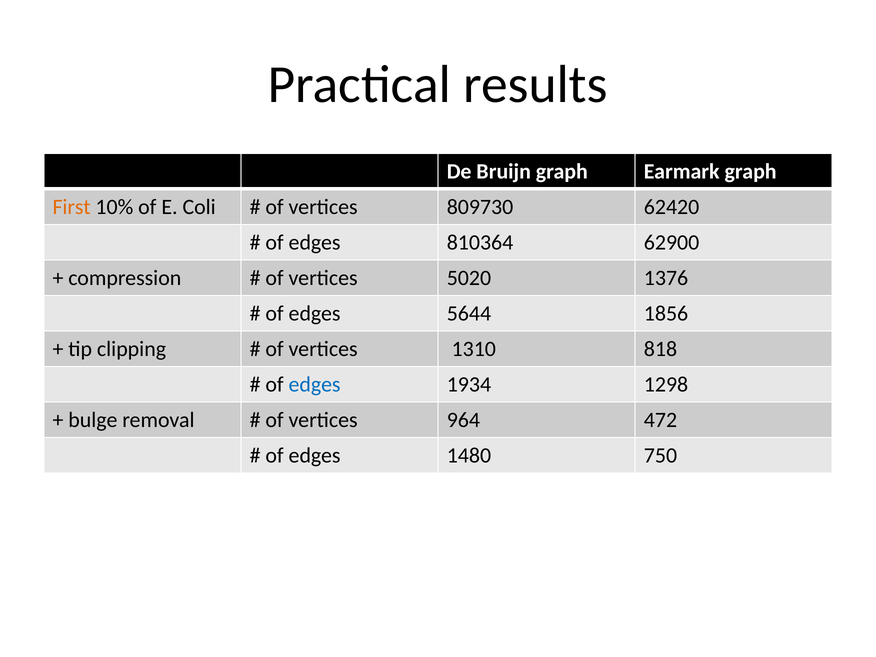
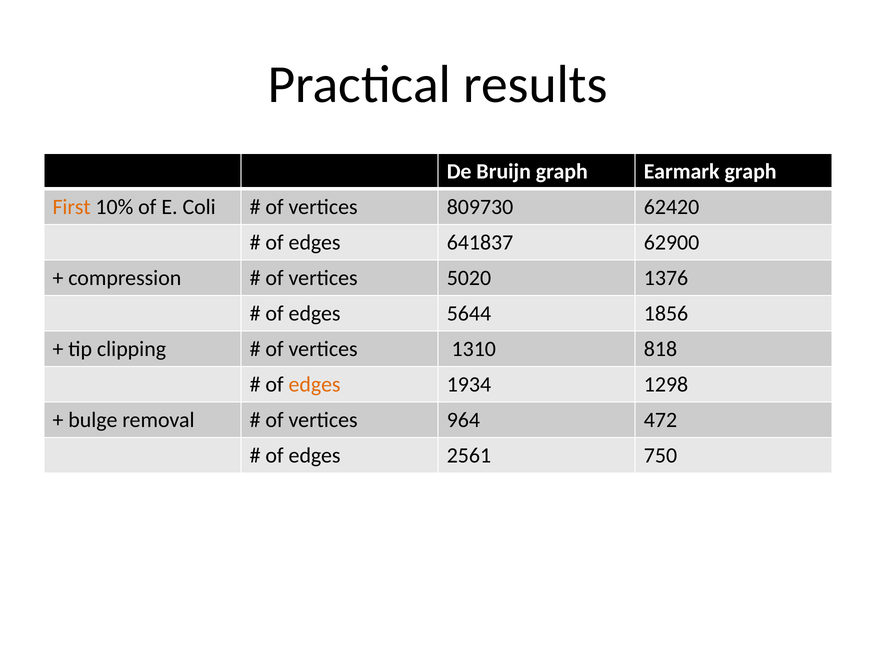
810364: 810364 -> 641837 (480, 242)
edges colour: blue -> orange (315, 384)
1480: 1480 -> 2561 (469, 456)
